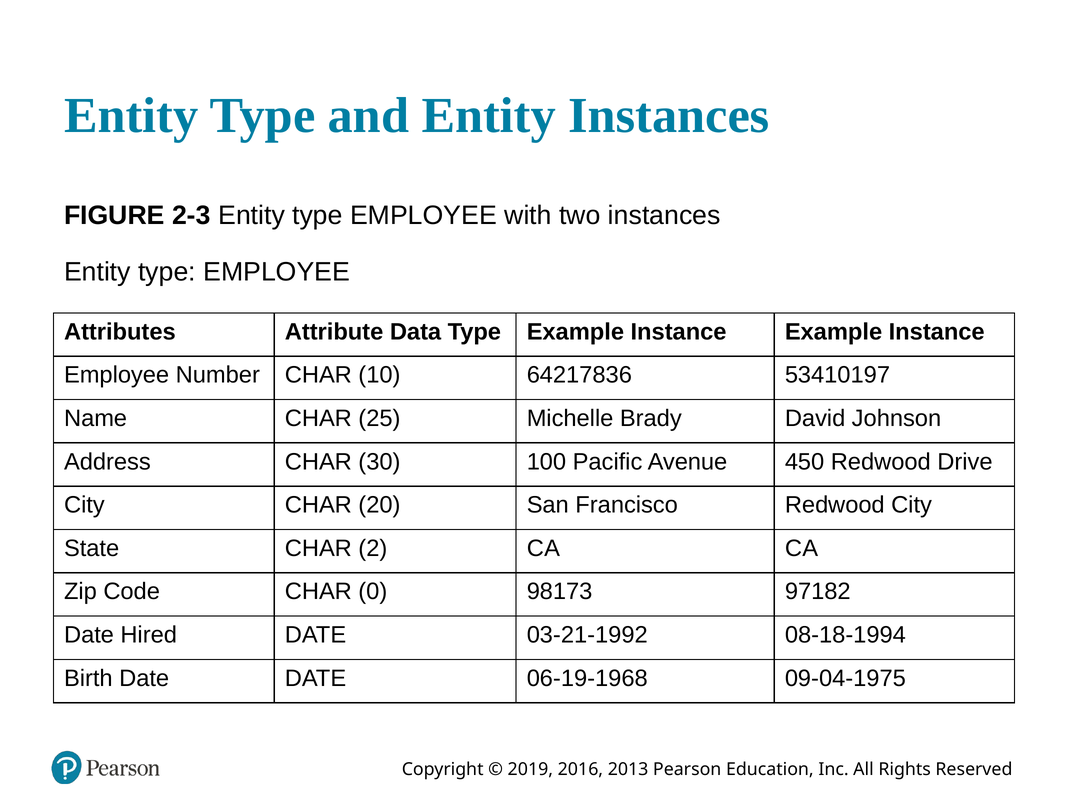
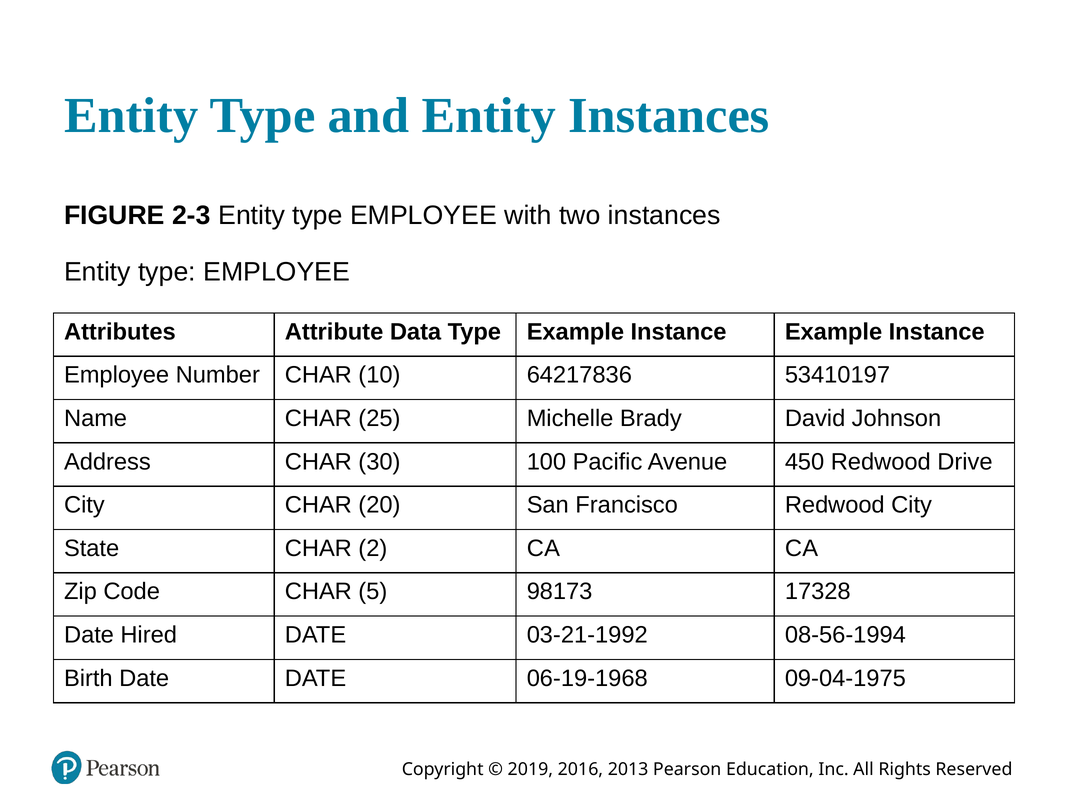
0: 0 -> 5 (373, 592)
97182: 97182 -> 17328 (818, 592)
08-18-1994: 08-18-1994 -> 08-56-1994 (845, 635)
